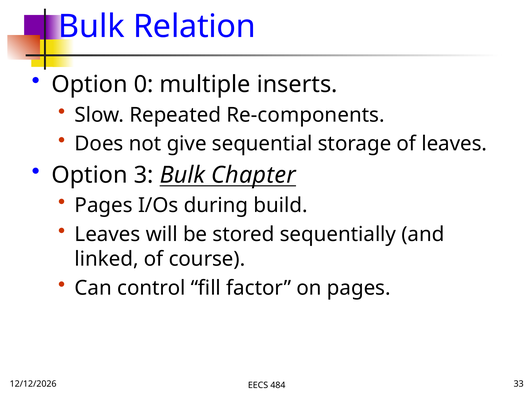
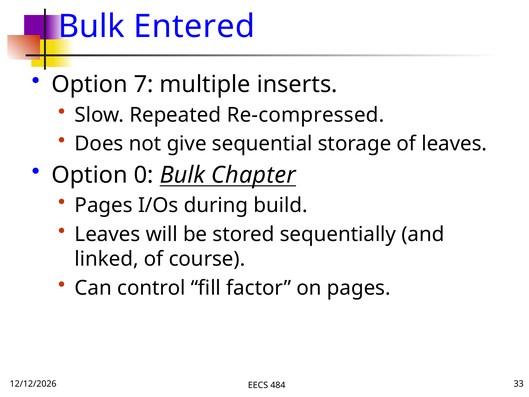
Relation: Relation -> Entered (194, 27)
0: 0 -> 7 (144, 84)
Re-components: Re-components -> Re-compressed (305, 115)
3: 3 -> 0 (144, 175)
